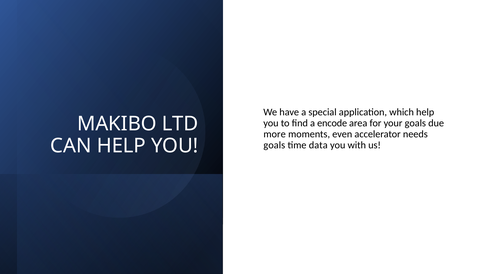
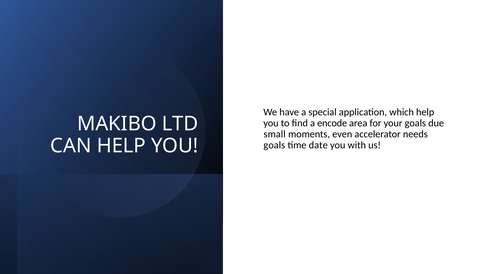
more: more -> small (275, 134)
data: data -> date (318, 145)
